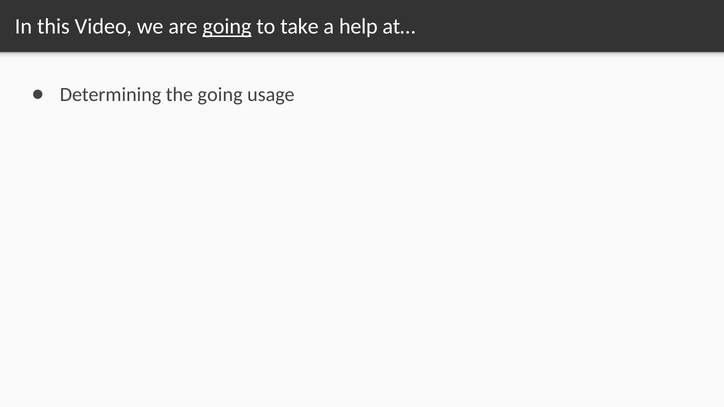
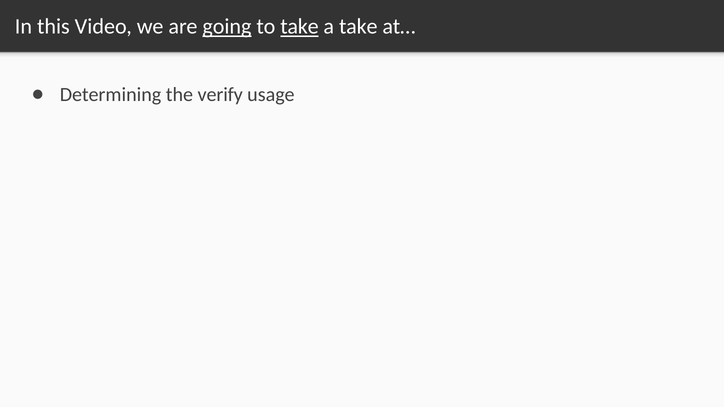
take underline: none -> present (299, 27)
a help: help -> take (358, 27)
the going: going -> verify (220, 95)
